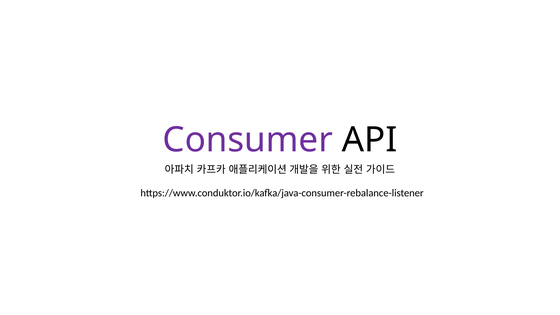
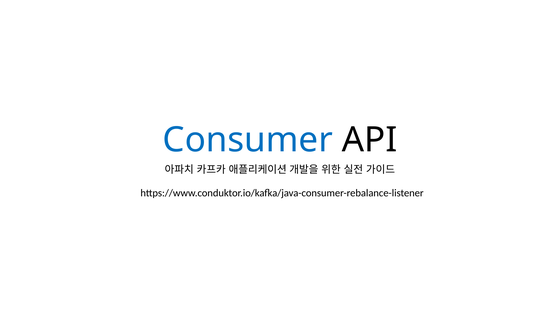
Consumer colour: purple -> blue (248, 140)
